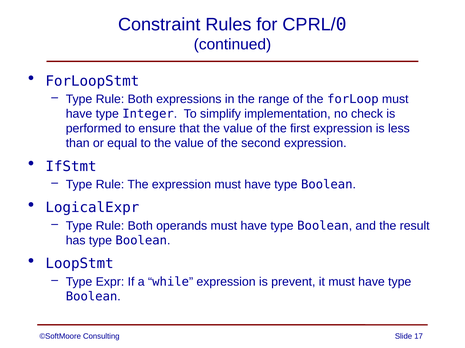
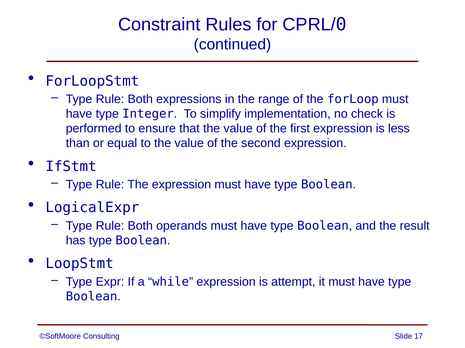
prevent: prevent -> attempt (293, 282)
